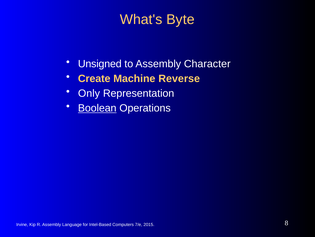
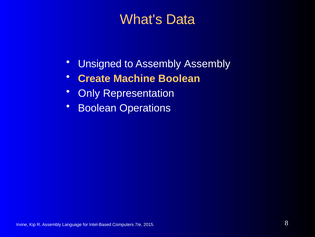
Byte: Byte -> Data (181, 19)
Assembly Character: Character -> Assembly (207, 64)
Machine Reverse: Reverse -> Boolean (179, 78)
Boolean underline: present -> none (97, 108)
